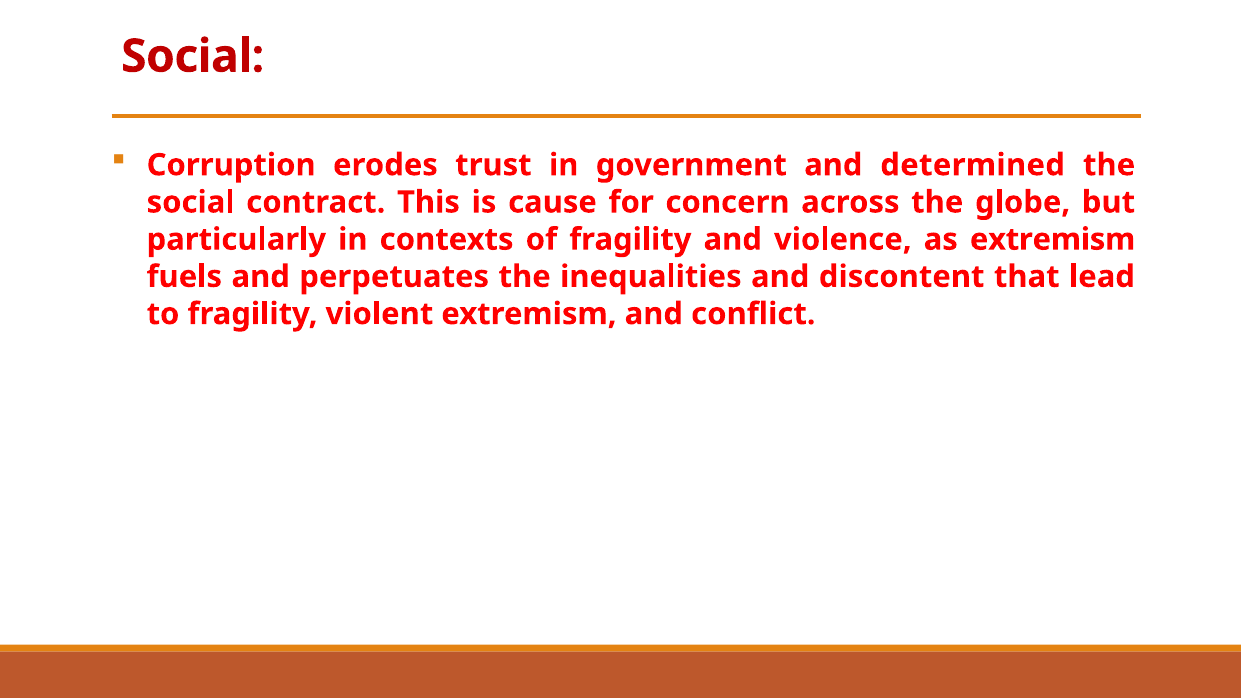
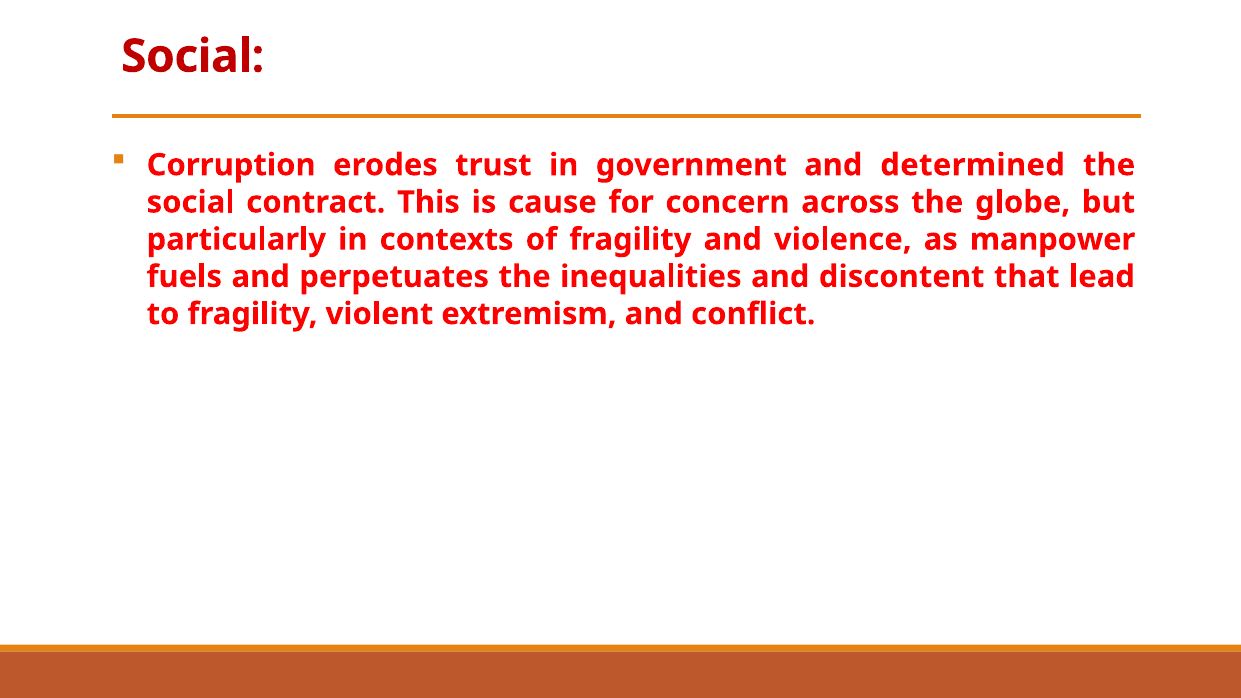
as extremism: extremism -> manpower (1053, 240)
